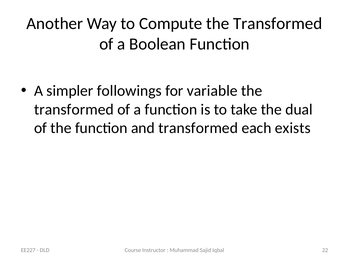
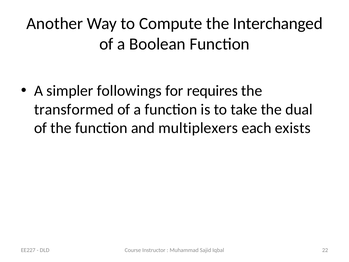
Compute the Transformed: Transformed -> Interchanged (278, 24)
variable: variable -> requires (212, 91)
and transformed: transformed -> multiplexers (198, 128)
